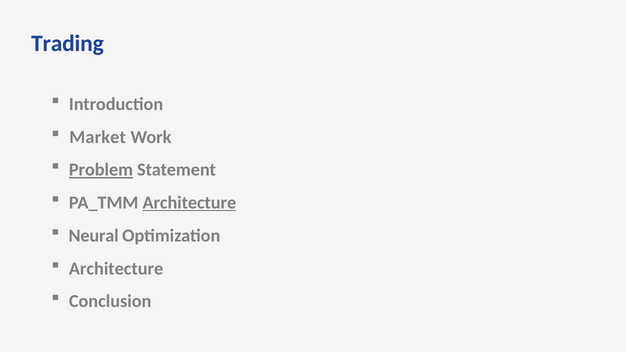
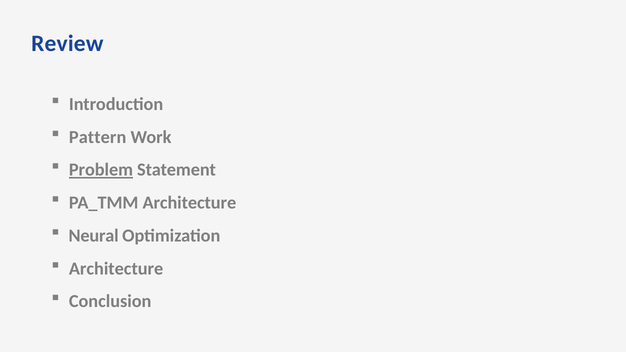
Trading: Trading -> Review (67, 44)
Market: Market -> Pattern (98, 137)
Architecture underline: present -> none (189, 203)
